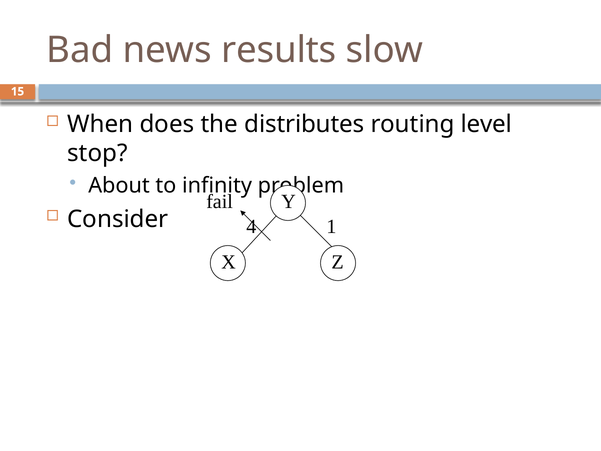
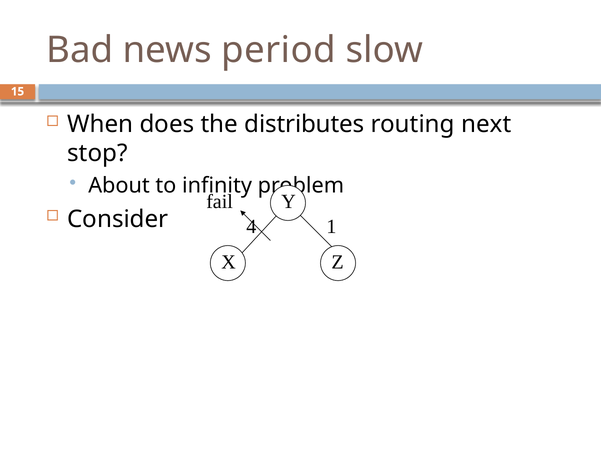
results: results -> period (279, 50)
level: level -> next (486, 124)
